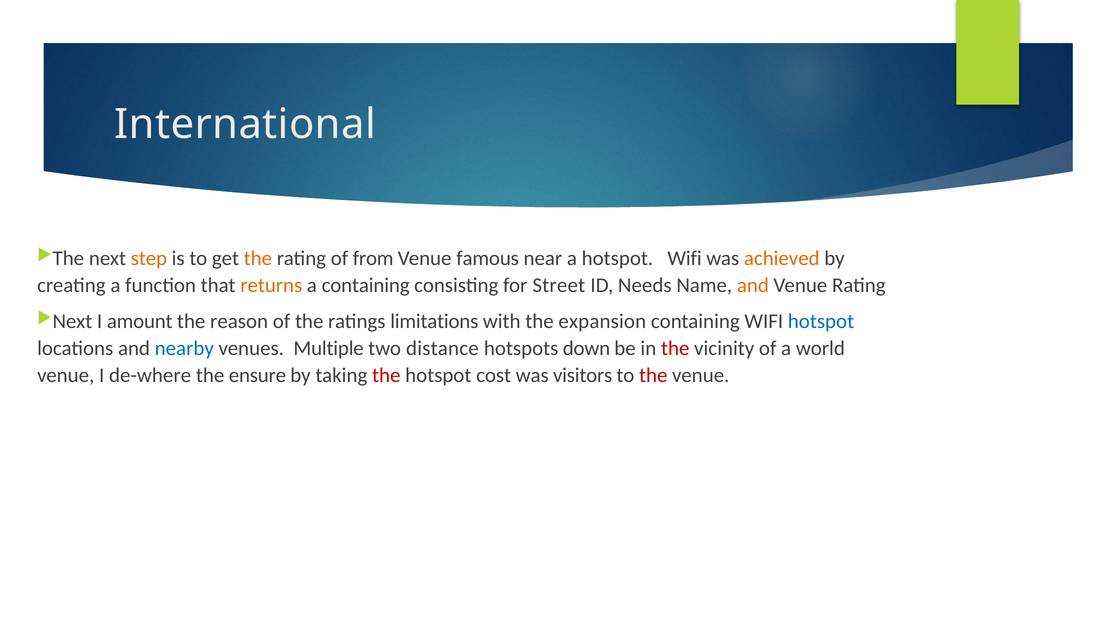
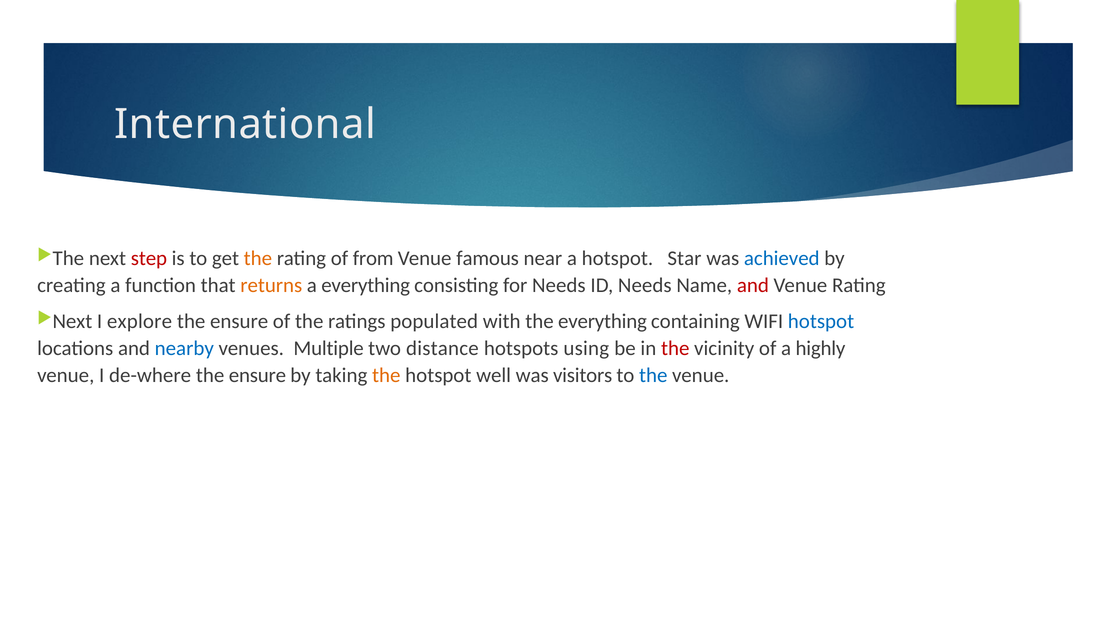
step colour: orange -> red (149, 258)
hotspot Wifi: Wifi -> Star (684, 258)
achieved colour: orange -> blue (782, 258)
a containing: containing -> everything (366, 285)
for Street: Street -> Needs (559, 285)
and colour: orange -> red (753, 285)
amount: amount -> explore (140, 322)
reason: reason -> ensure (239, 322)
limitations: limitations -> populated (434, 322)
the expansion: expansion -> everything (603, 322)
down: down -> using (586, 348)
world: world -> highly (820, 348)
the colour: red -> orange (386, 375)
cost: cost -> well (494, 375)
the colour: red -> blue (653, 375)
